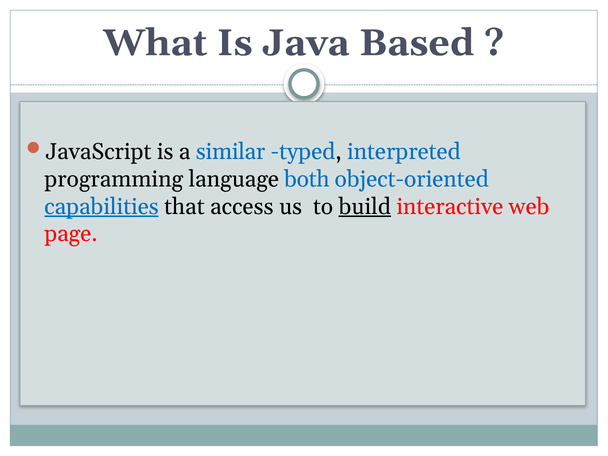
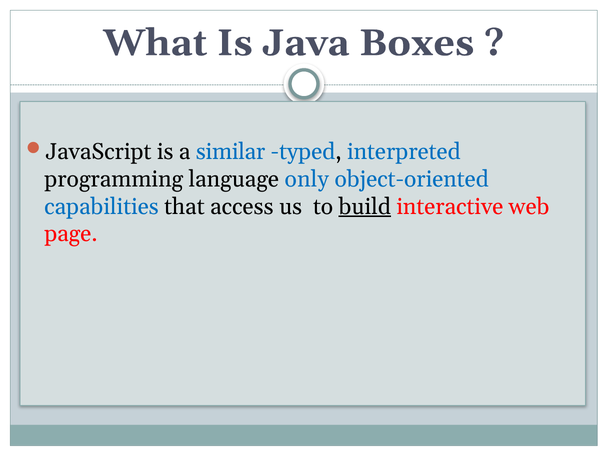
Based: Based -> Boxes (416, 43)
both: both -> only (307, 179)
capabilities underline: present -> none (101, 207)
